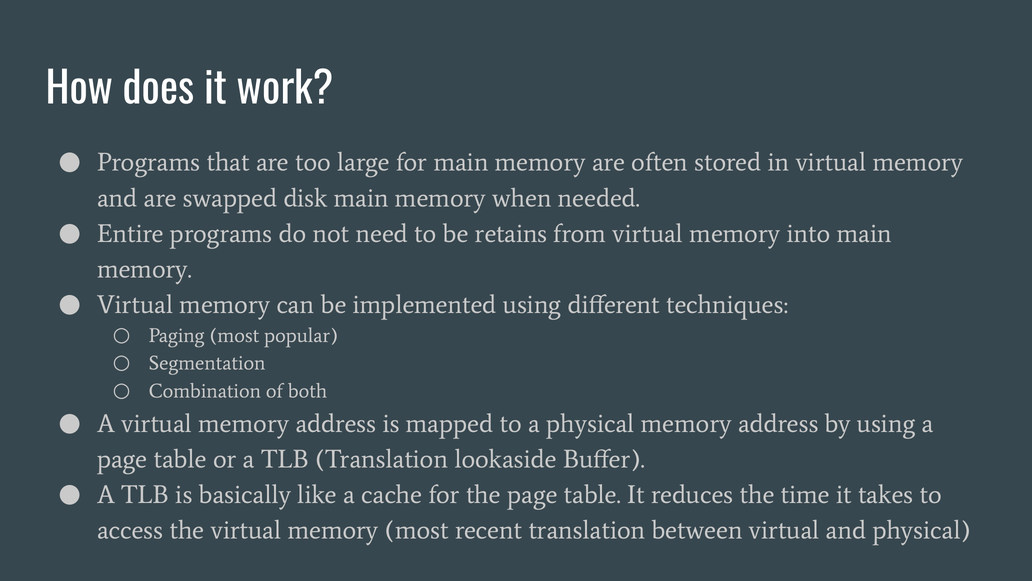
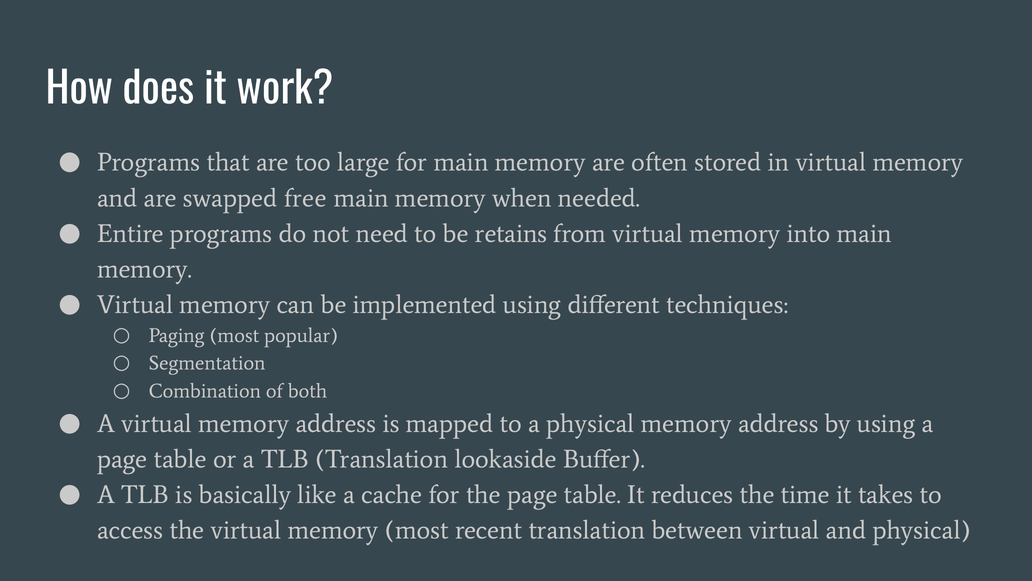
disk: disk -> free (305, 198)
